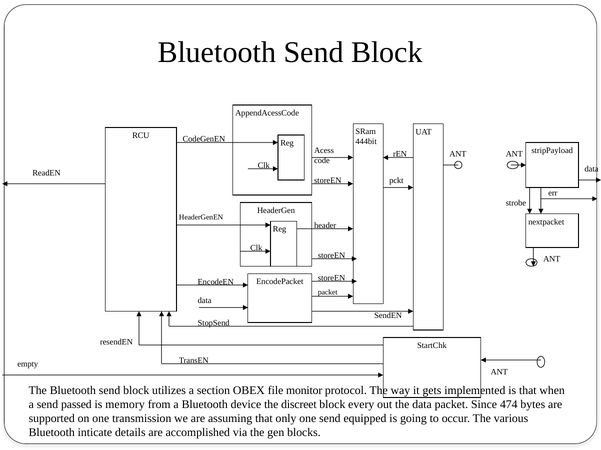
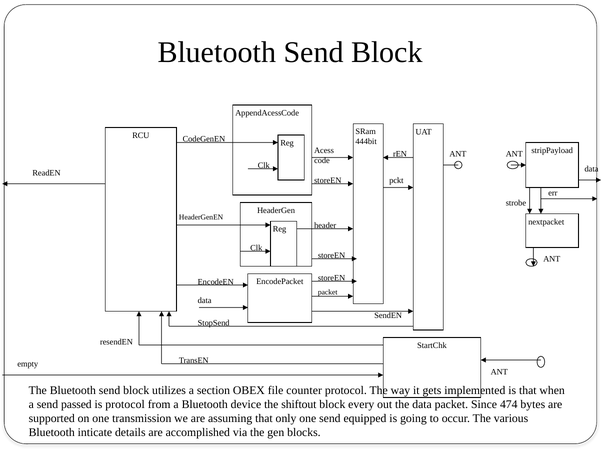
monitor: monitor -> counter (304, 391)
is memory: memory -> protocol (125, 405)
discreet: discreet -> shiftout (299, 405)
